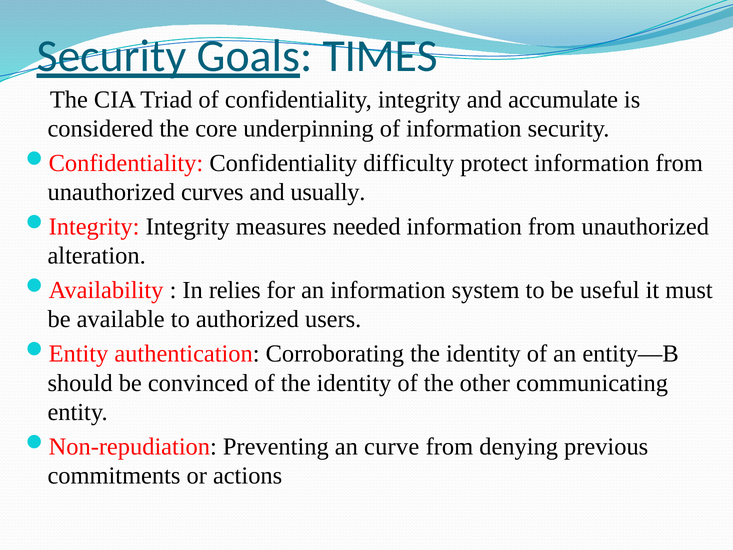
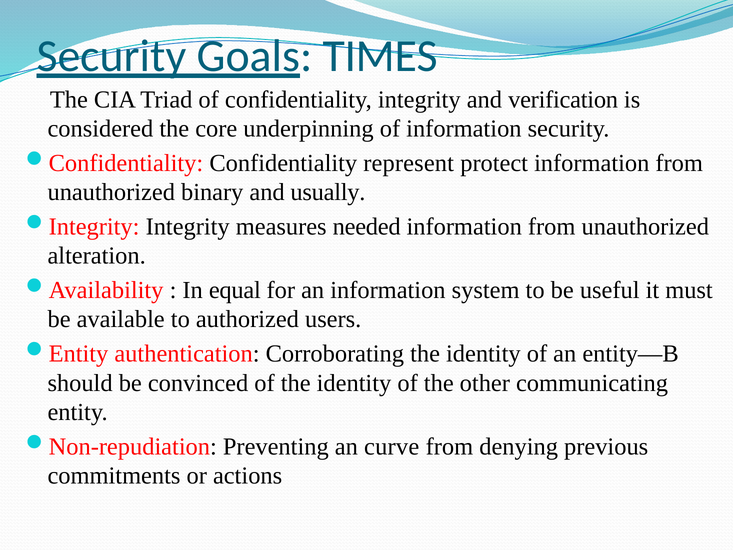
accumulate: accumulate -> verification (563, 99)
difficulty: difficulty -> represent (409, 163)
curves: curves -> binary (212, 192)
relies: relies -> equal (235, 290)
